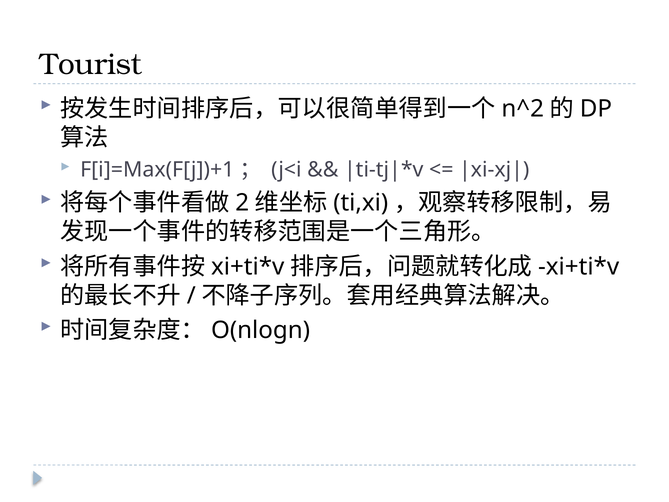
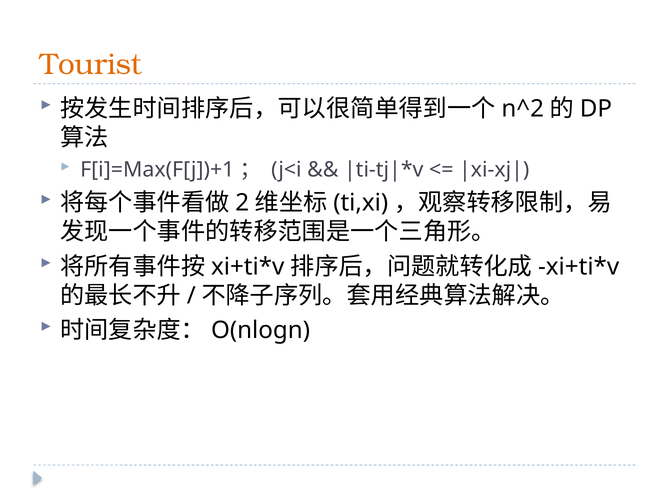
Tourist colour: black -> orange (91, 65)
